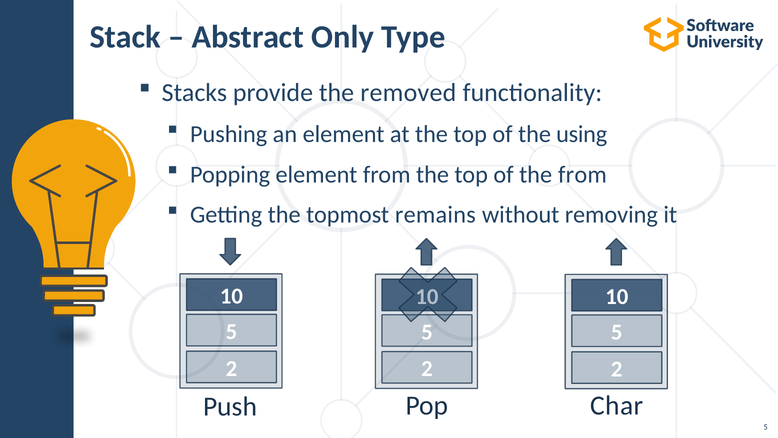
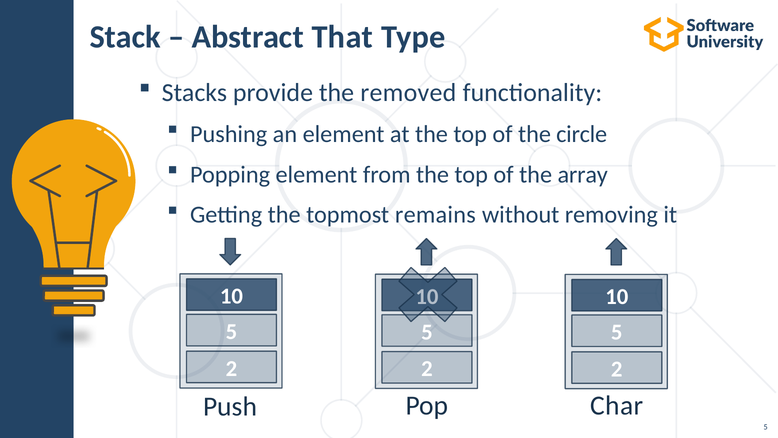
Only: Only -> That (342, 37)
using: using -> circle (582, 134)
the from: from -> array (583, 174)
